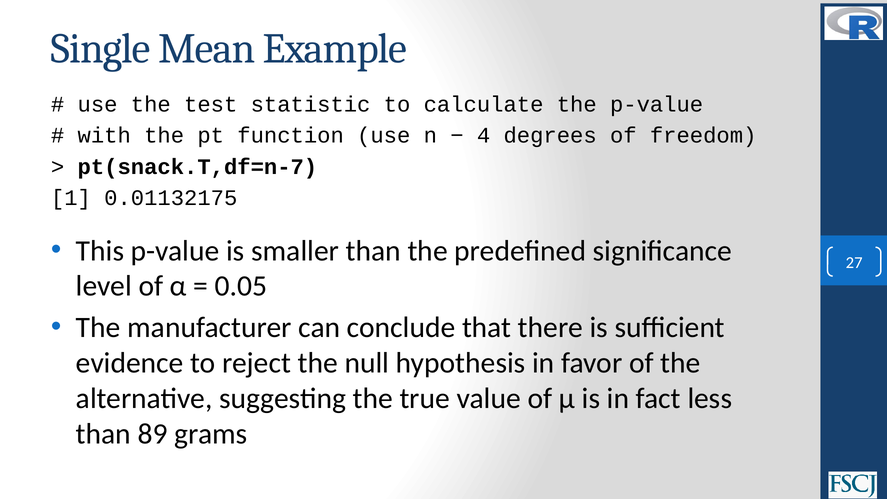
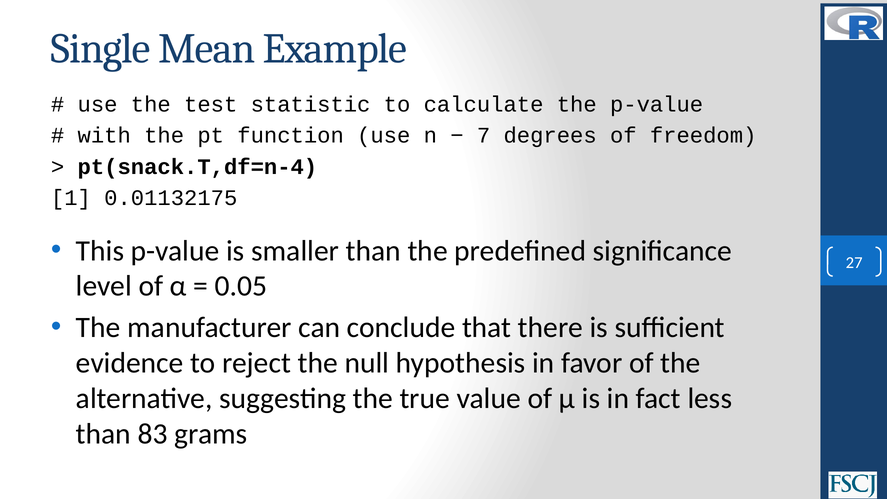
4: 4 -> 7 (484, 136)
pt(snack.T,df=n-7: pt(snack.T,df=n-7 -> pt(snack.T,df=n-4 (197, 167)
89: 89 -> 83 (153, 434)
